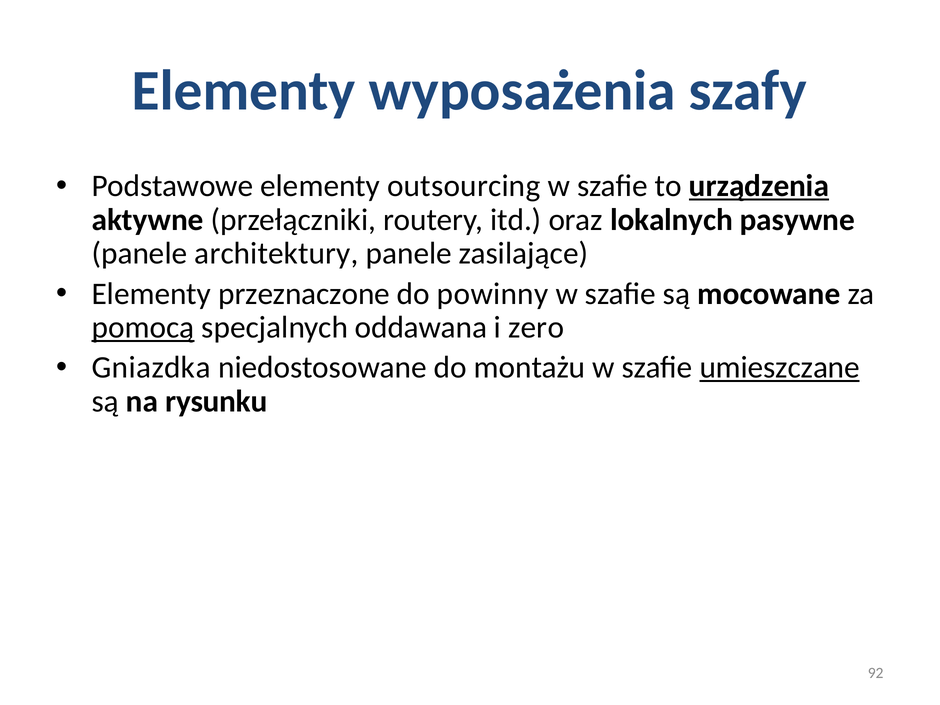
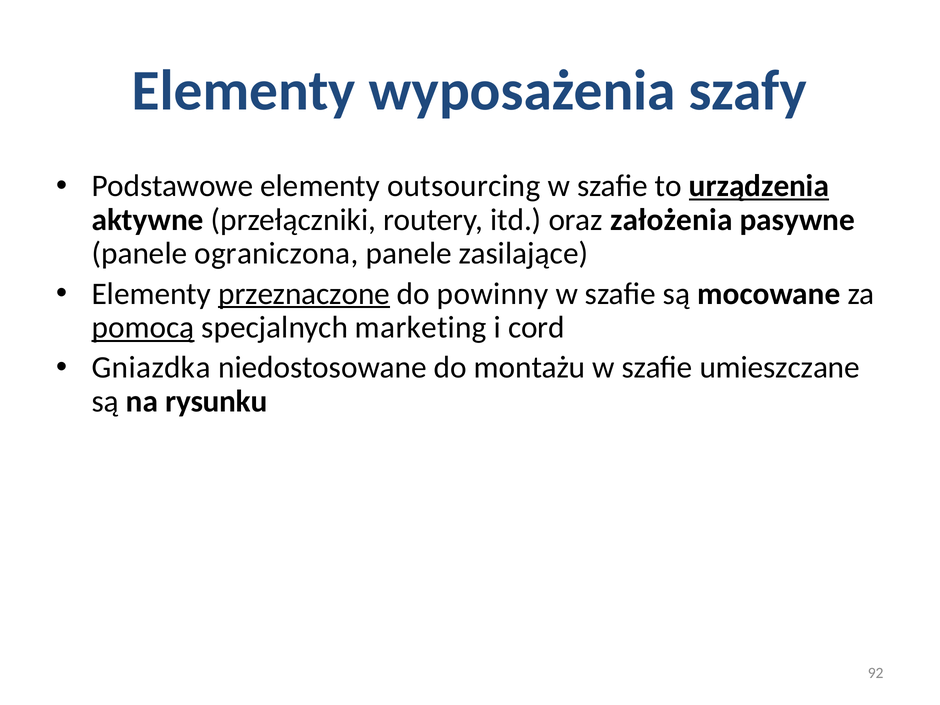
lokalnych: lokalnych -> założenia (671, 220)
architektury: architektury -> ograniczona (276, 254)
przeznaczone underline: none -> present (304, 294)
oddawana: oddawana -> marketing (421, 328)
zero: zero -> cord (536, 328)
umieszczane underline: present -> none (780, 368)
